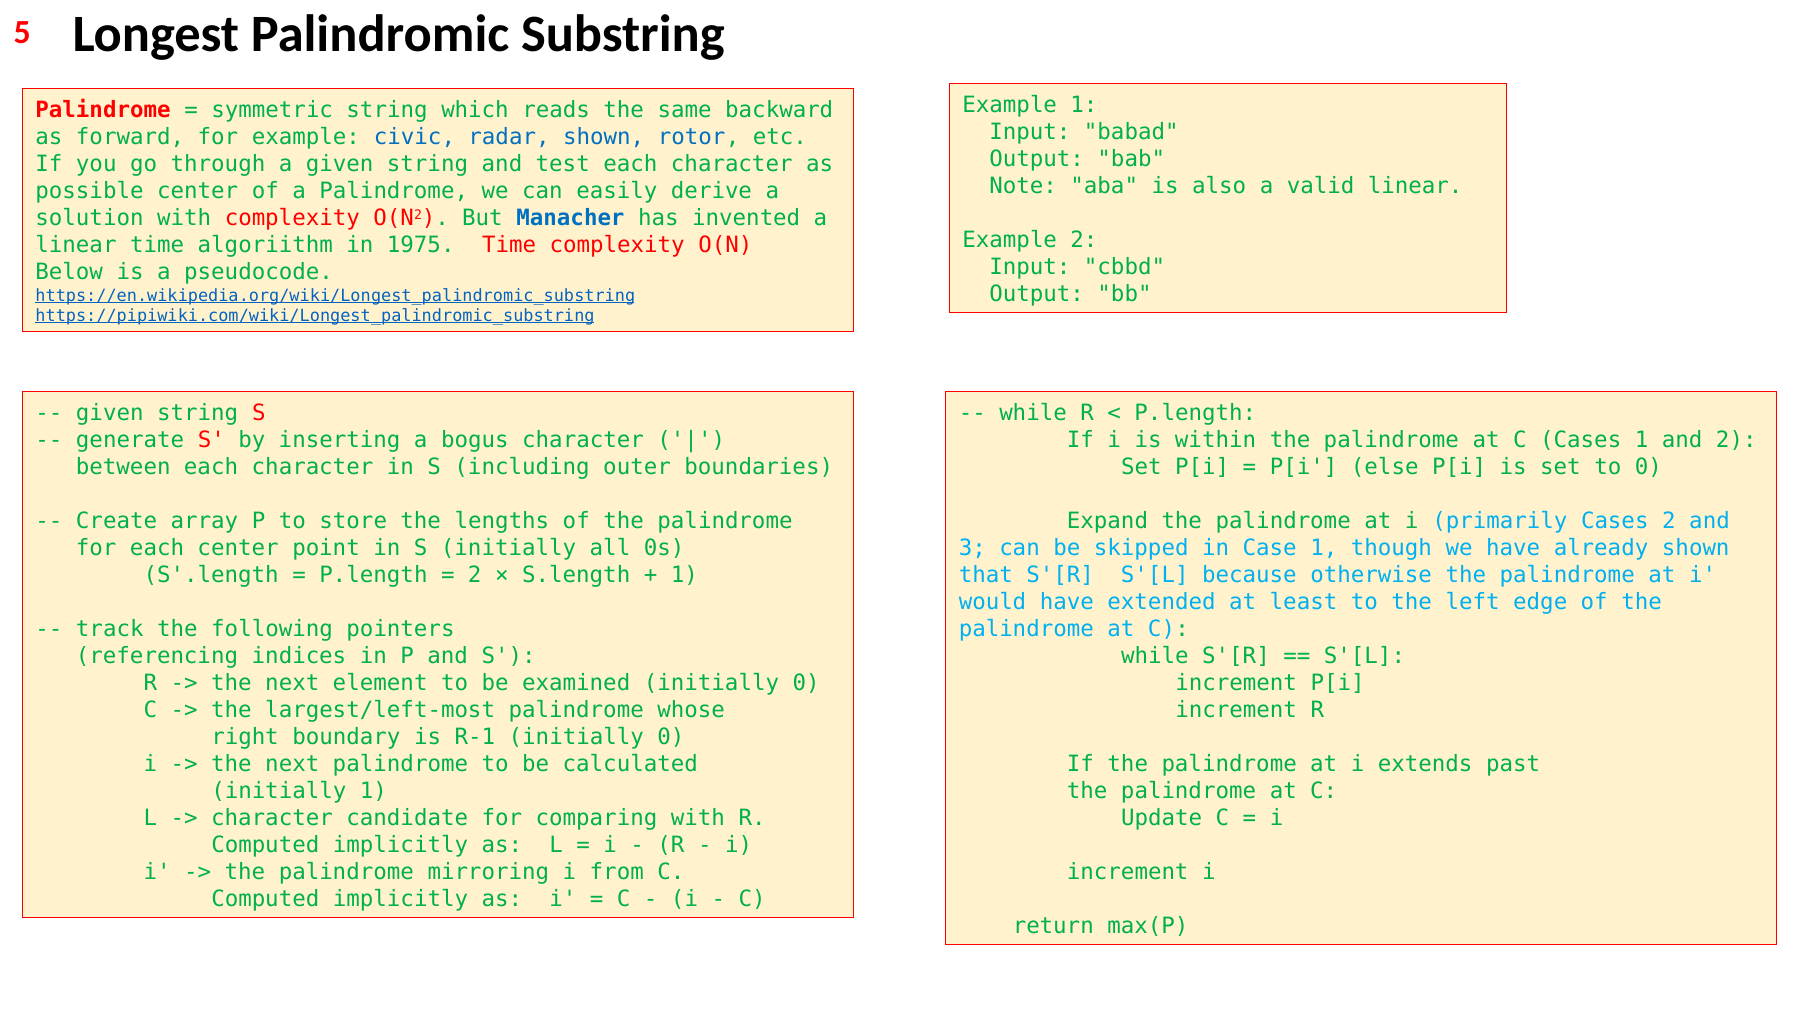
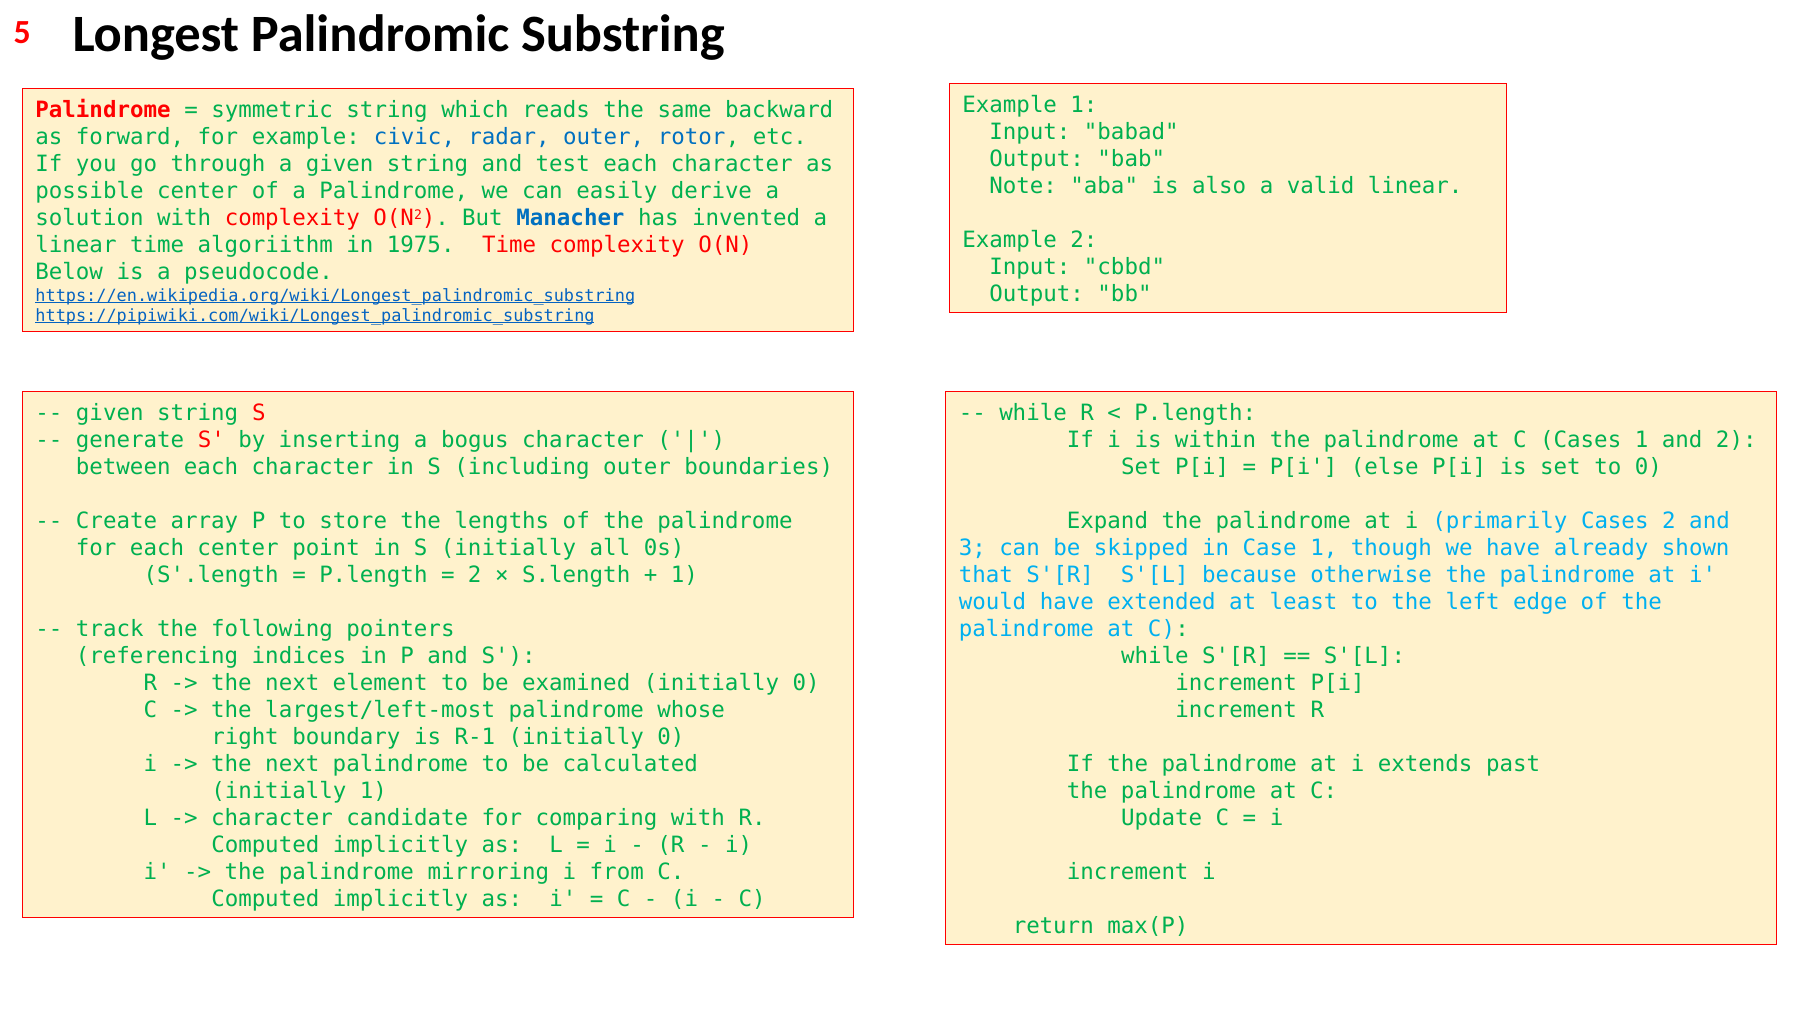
radar shown: shown -> outer (604, 137)
